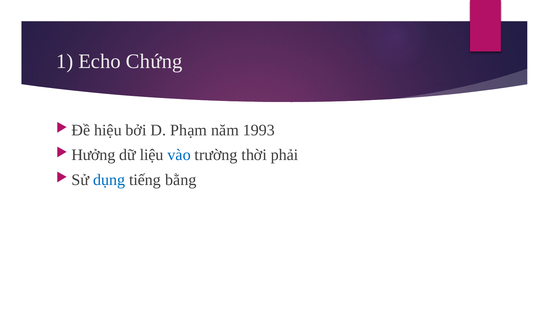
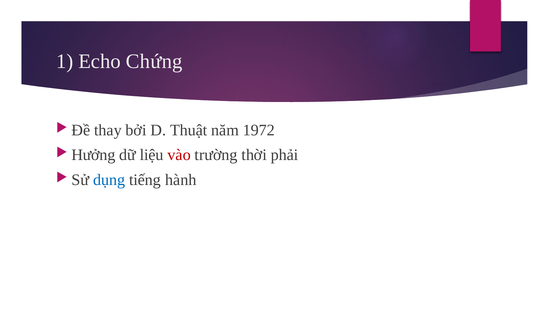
hiệu: hiệu -> thay (108, 130)
Phạm: Phạm -> Thuật (189, 130)
1993: 1993 -> 1972 (259, 130)
vào colour: blue -> red (179, 155)
bằng: bằng -> hành (181, 180)
